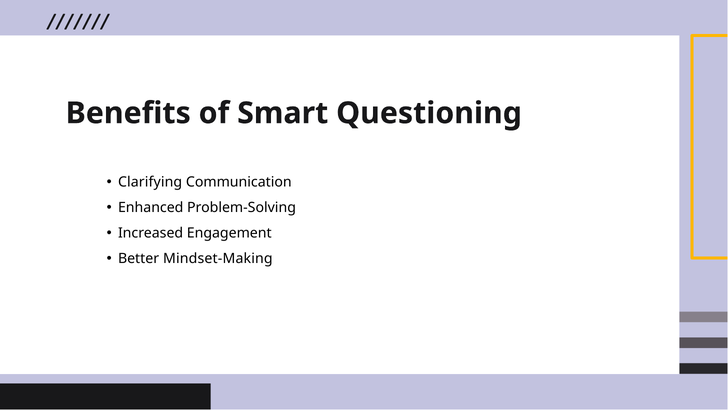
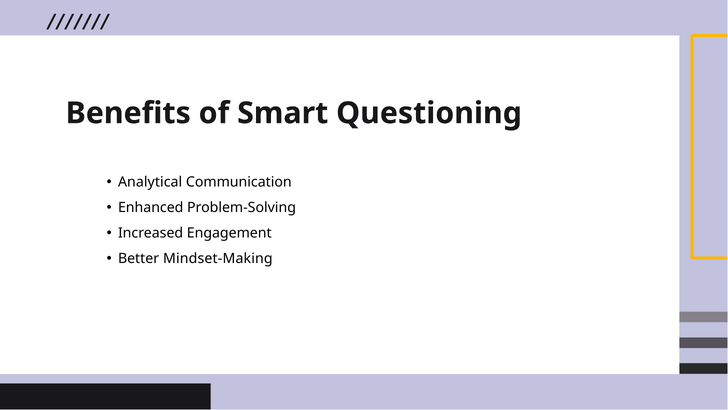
Clarifying: Clarifying -> Analytical (150, 182)
